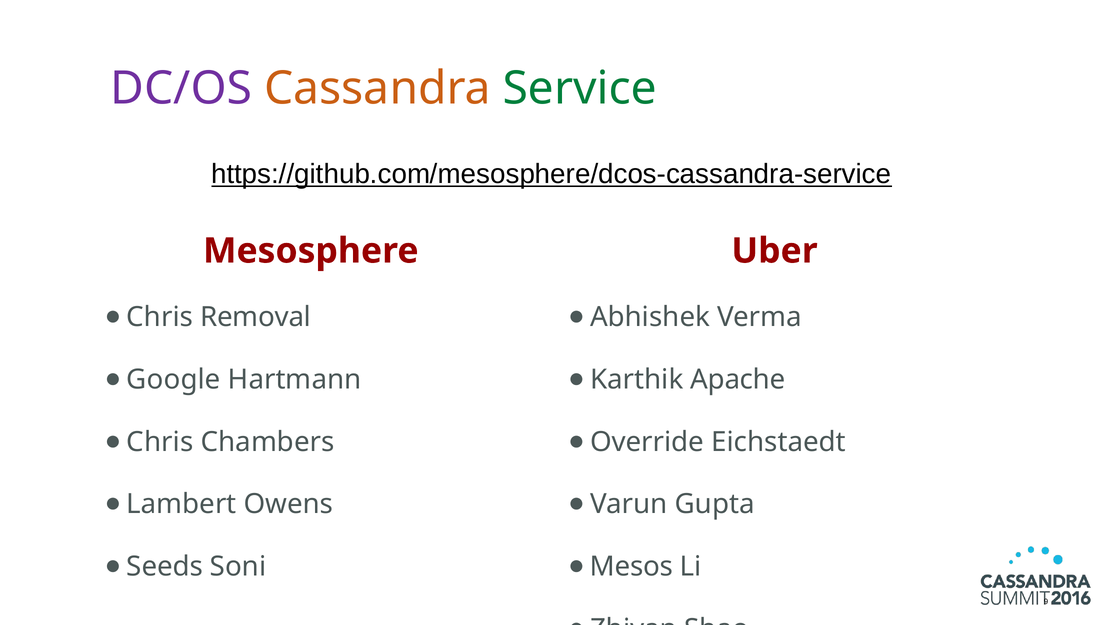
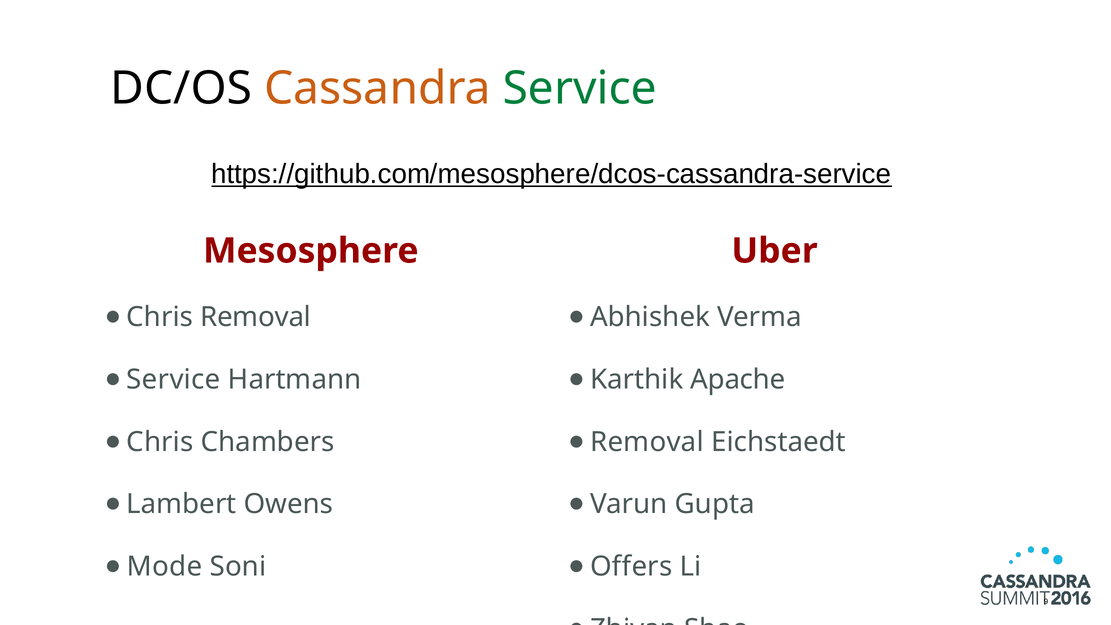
DC/OS colour: purple -> black (181, 88)
Google: Google -> Service (173, 380)
Override: Override -> Removal (647, 442)
Seeds: Seeds -> Mode (164, 567)
Mesos: Mesos -> Offers (631, 567)
